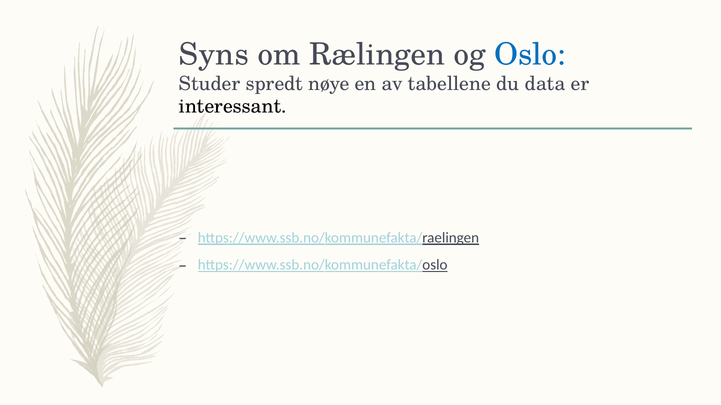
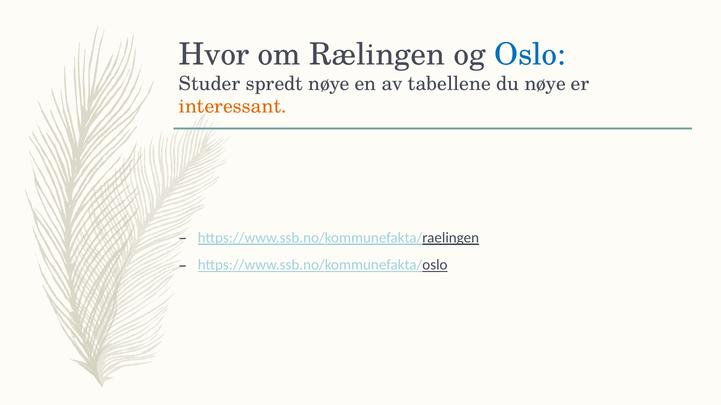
Syns: Syns -> Hvor (214, 55)
du data: data -> nøye (545, 84)
interessant colour: black -> orange (233, 107)
